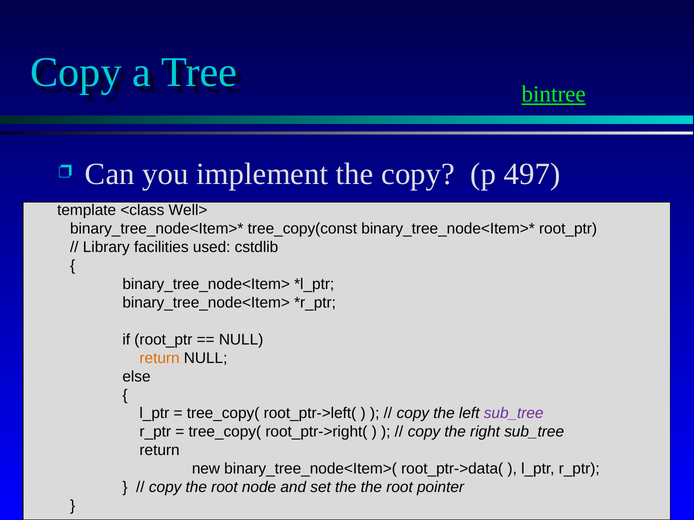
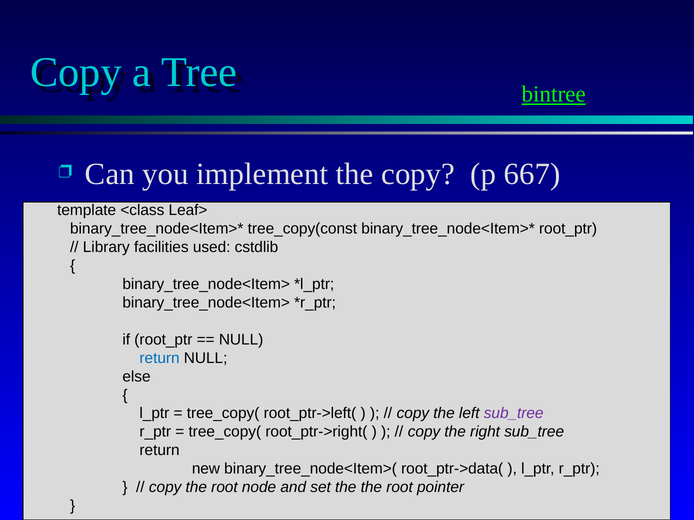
497: 497 -> 667 (532, 174)
Well>: Well> -> Leaf> (188, 210)
return colour: orange -> blue (160, 358)
